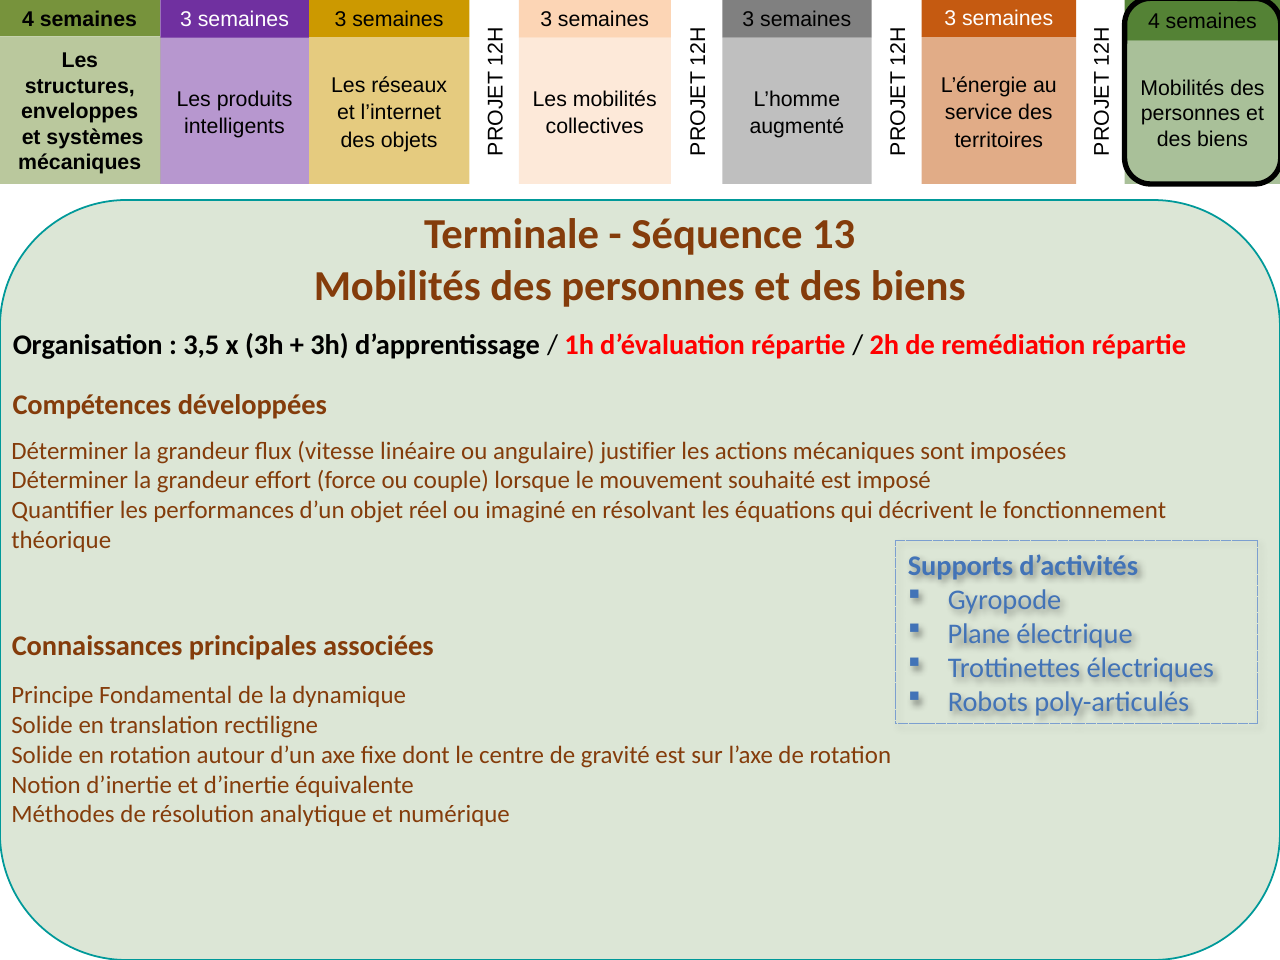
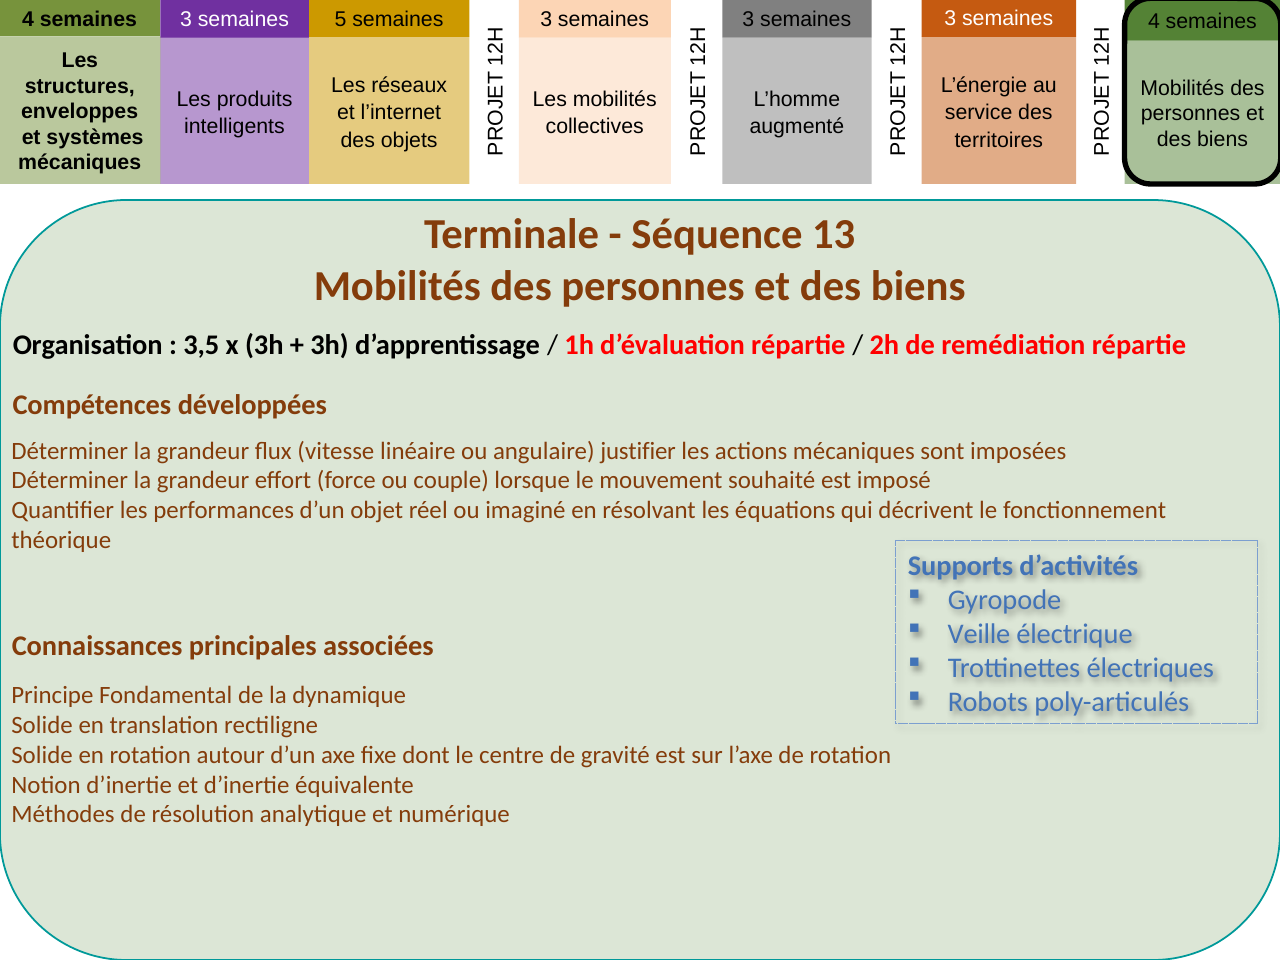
3: 3 -> 5 (341, 19)
Plane: Plane -> Veille (979, 634)
